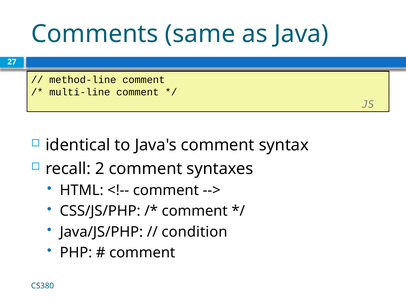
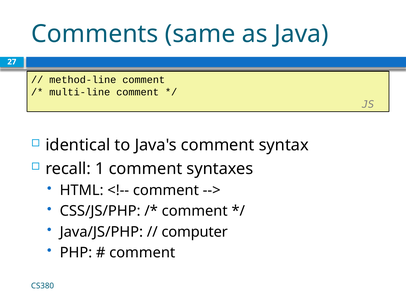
2: 2 -> 1 (100, 169)
condition: condition -> computer (195, 231)
